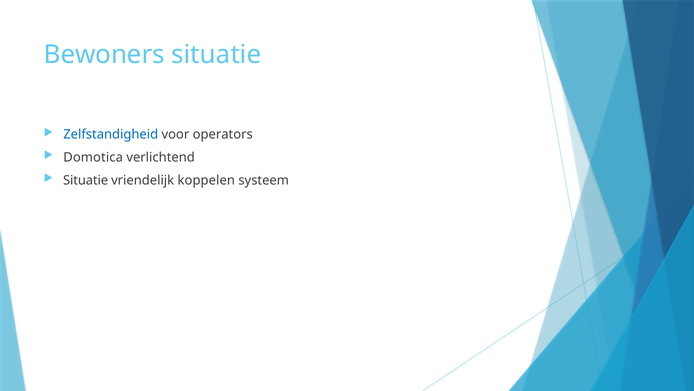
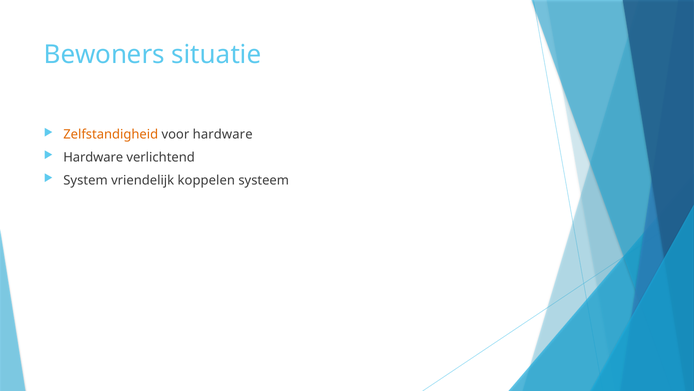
Zelfstandigheid colour: blue -> orange (111, 134)
voor operators: operators -> hardware (223, 134)
Domotica: Domotica -> Hardware (93, 157)
Situatie: Situatie -> System (86, 180)
